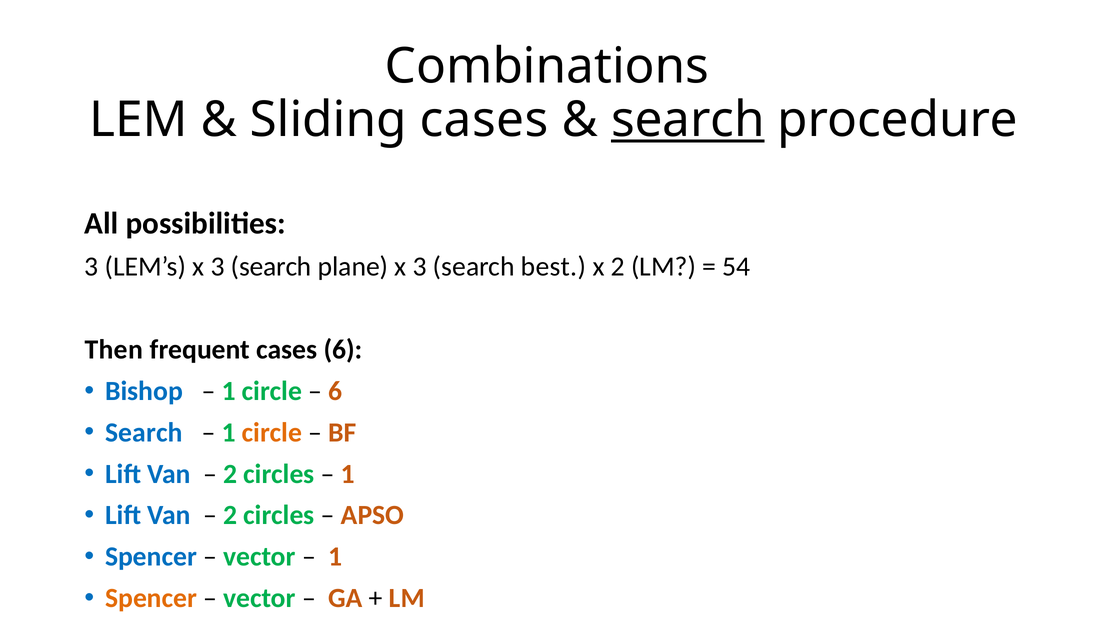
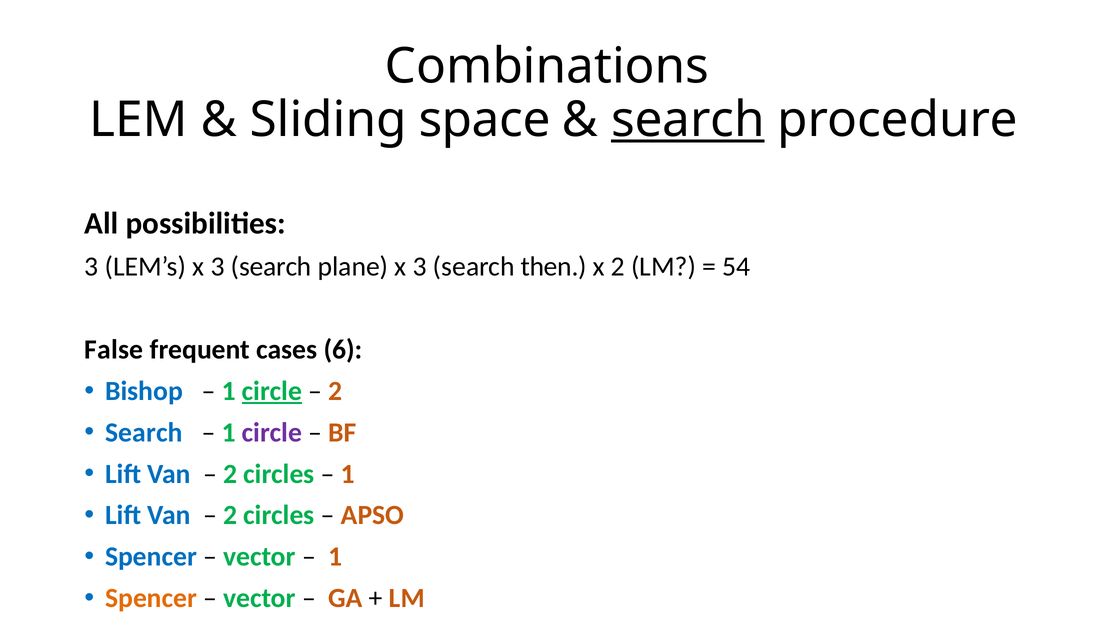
Sliding cases: cases -> space (485, 120)
best: best -> then (554, 267)
Then: Then -> False (114, 349)
circle underline: none -> present (272, 391)
6: 6 -> 2 (335, 391)
circle colour: orange -> purple (272, 432)
